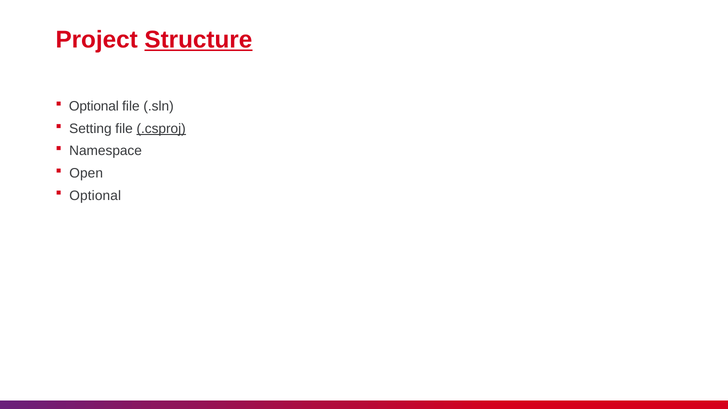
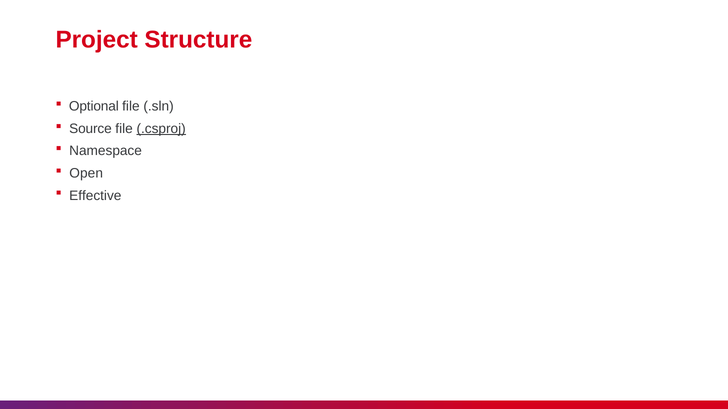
Structure underline: present -> none (198, 40)
Setting: Setting -> Source (90, 129)
Optional: Optional -> Effective (95, 196)
